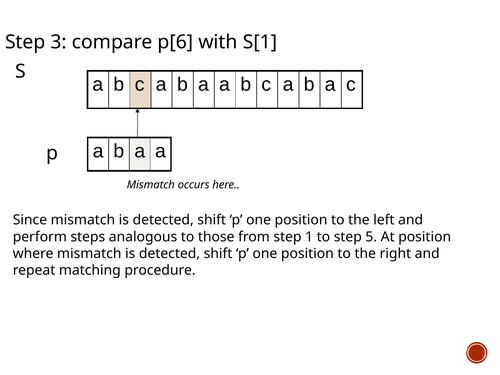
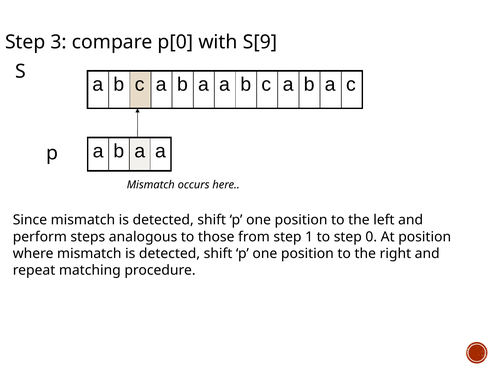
p[6: p[6 -> p[0 (175, 42)
S[1: S[1 -> S[9 (260, 42)
5: 5 -> 0 (371, 237)
